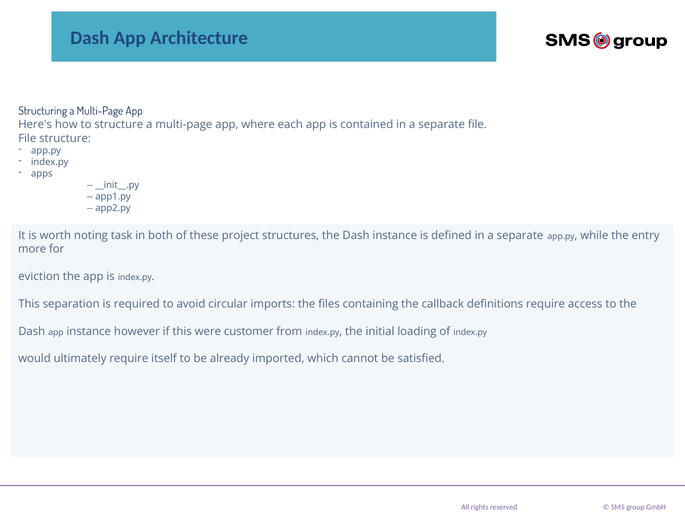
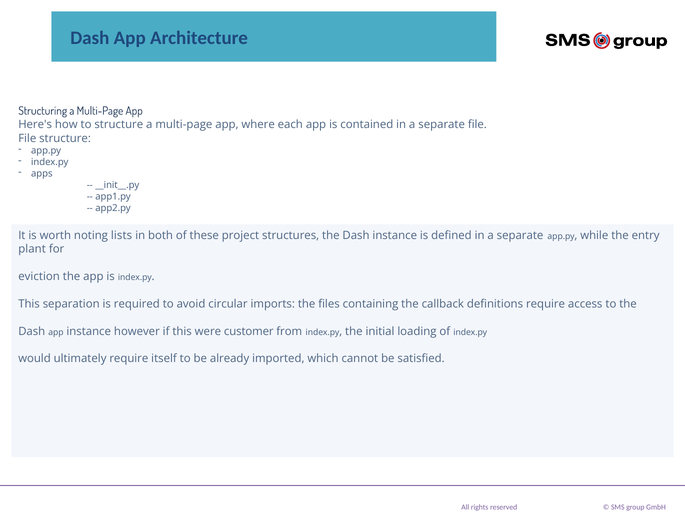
task: task -> lists (122, 235)
more: more -> plant (32, 249)
